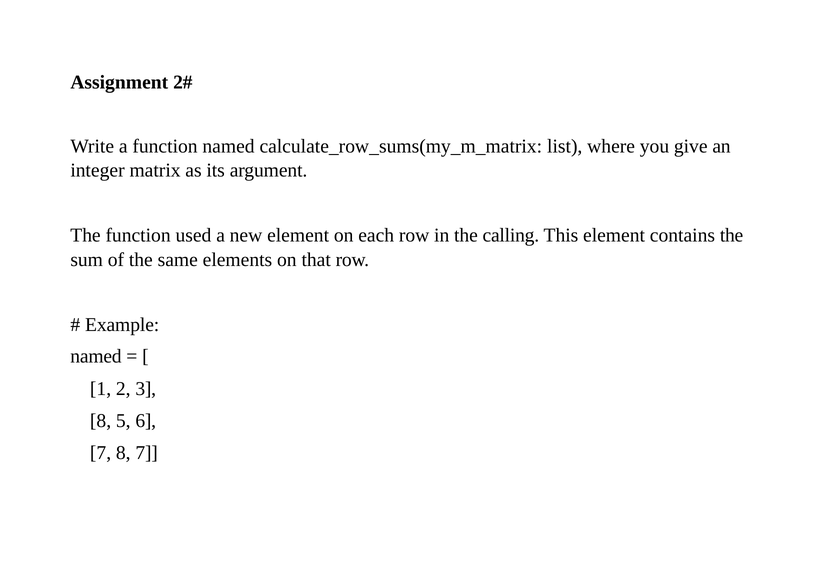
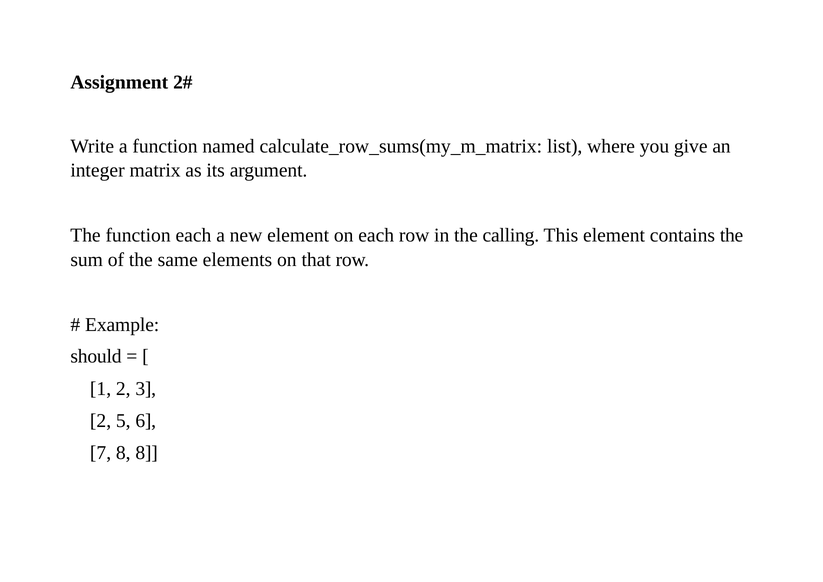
function used: used -> each (193, 235)
named: named -> should (96, 357)
8: 8 -> 2 (101, 421)
8 7: 7 -> 8 (147, 453)
